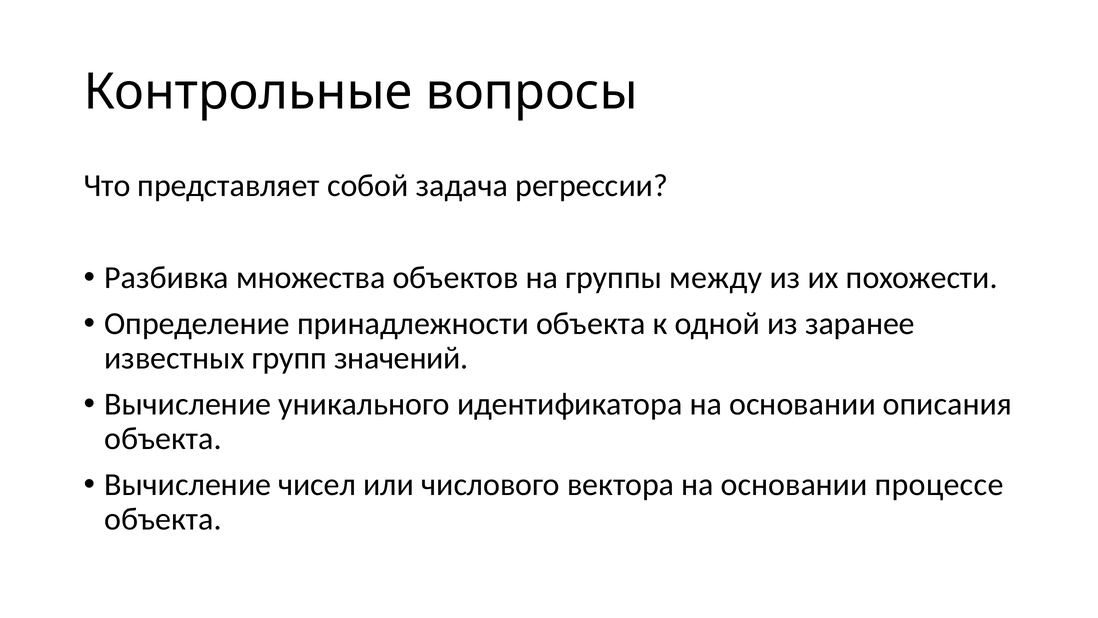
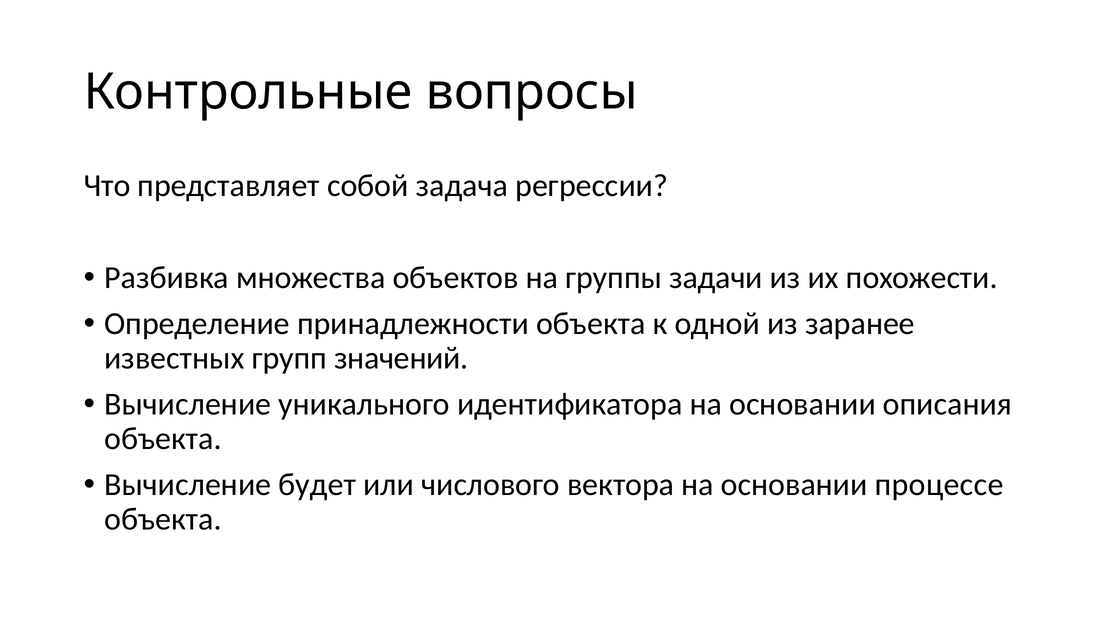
между: между -> задачи (716, 277)
чисел: чисел -> будет (317, 484)
